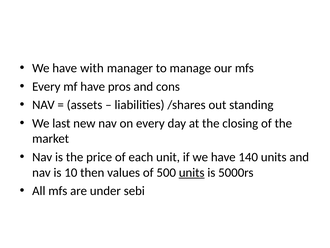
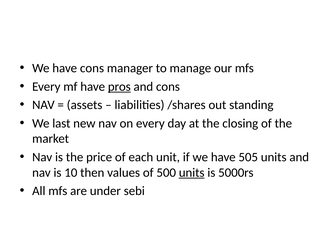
have with: with -> cons (92, 68)
pros underline: none -> present (119, 86)
140: 140 -> 505 (248, 157)
